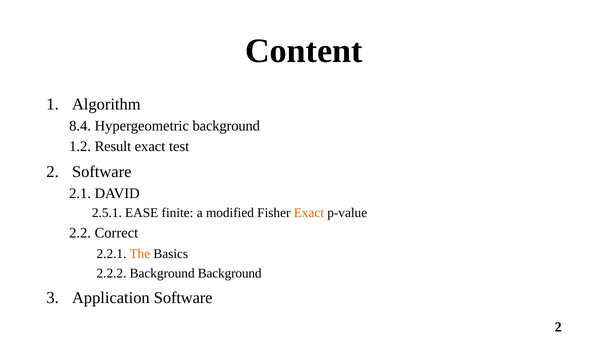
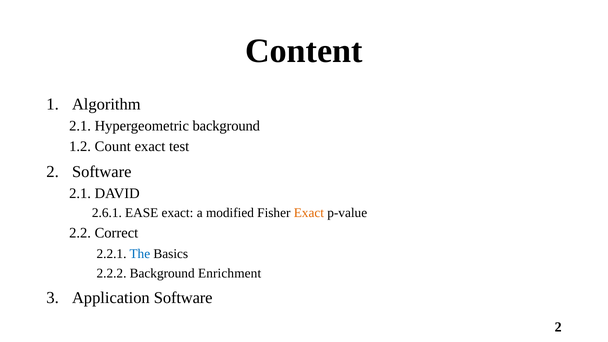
8.4: 8.4 -> 2.1 (80, 126)
Result: Result -> Count (113, 147)
2.5.1: 2.5.1 -> 2.6.1 (107, 213)
EASE finite: finite -> exact (177, 213)
The colour: orange -> blue (140, 254)
Background Background: Background -> Enrichment (230, 273)
